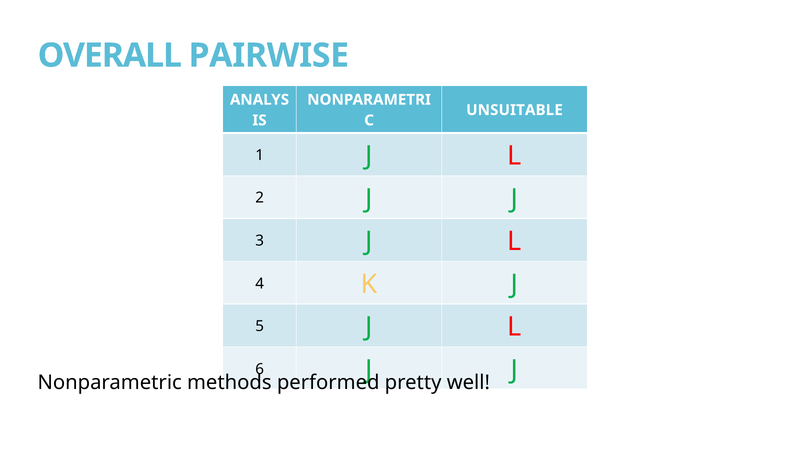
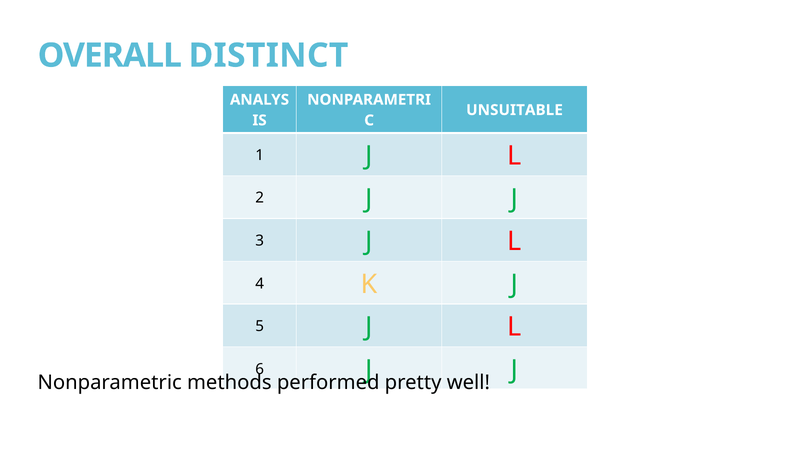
PAIRWISE: PAIRWISE -> DISTINCT (268, 56)
